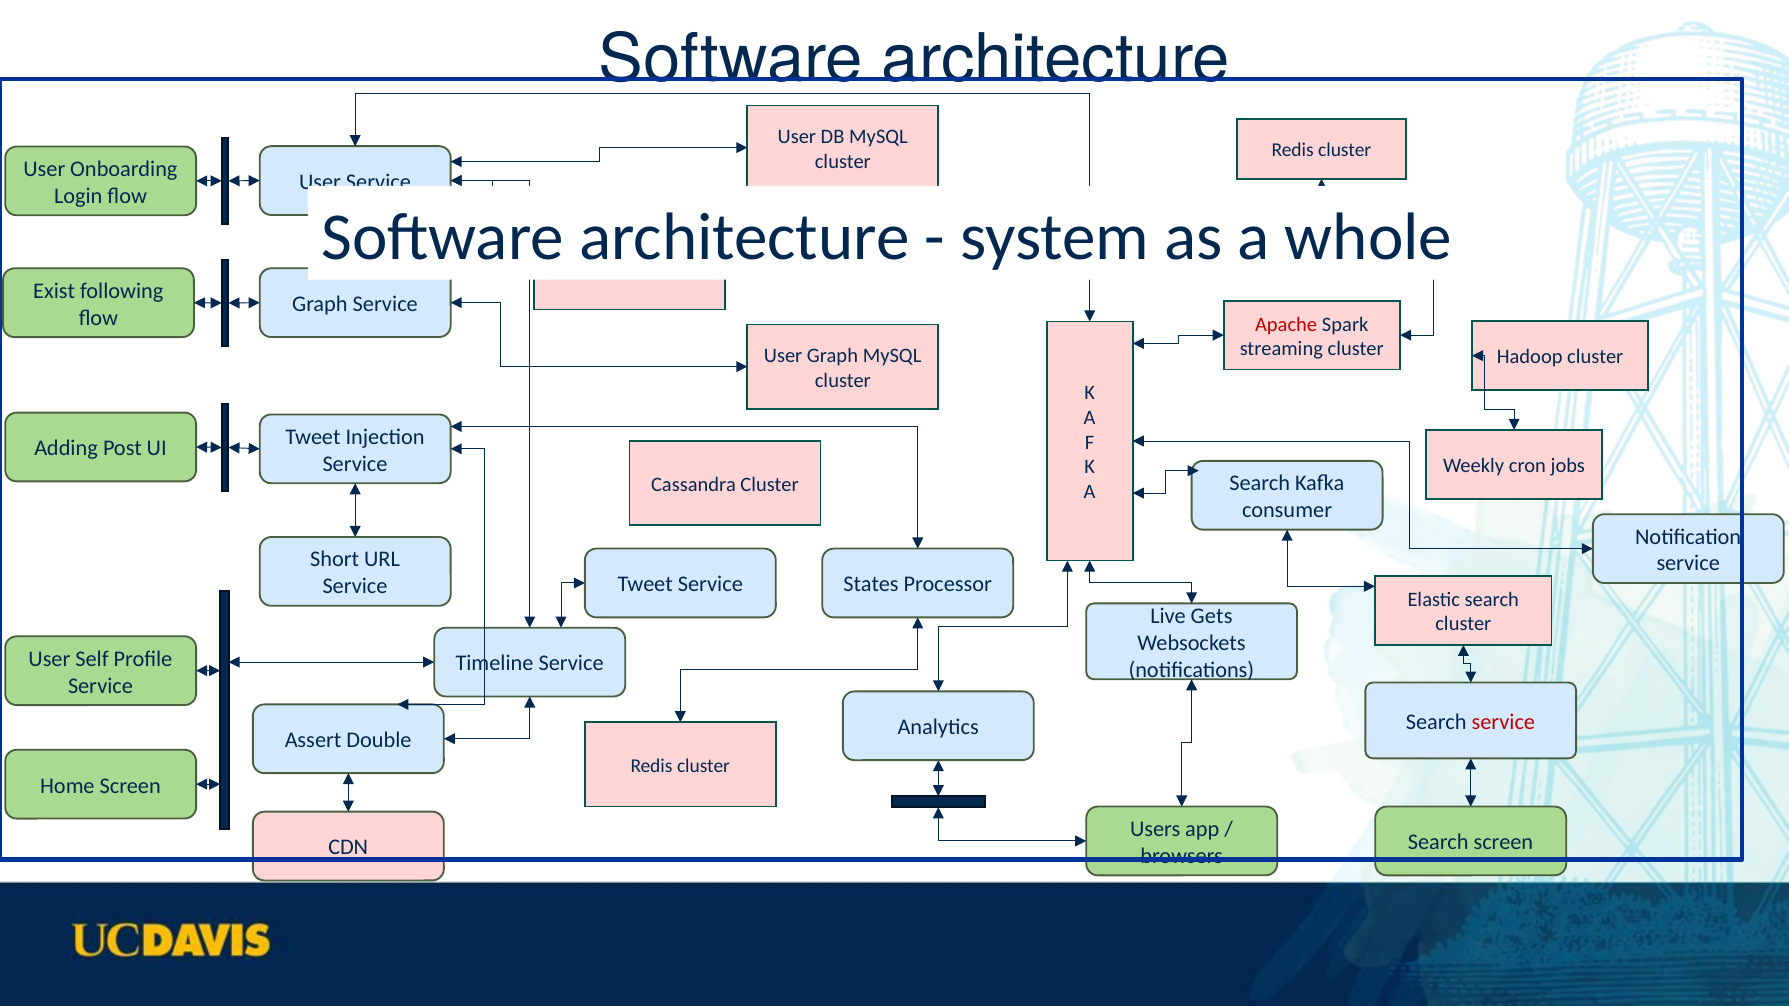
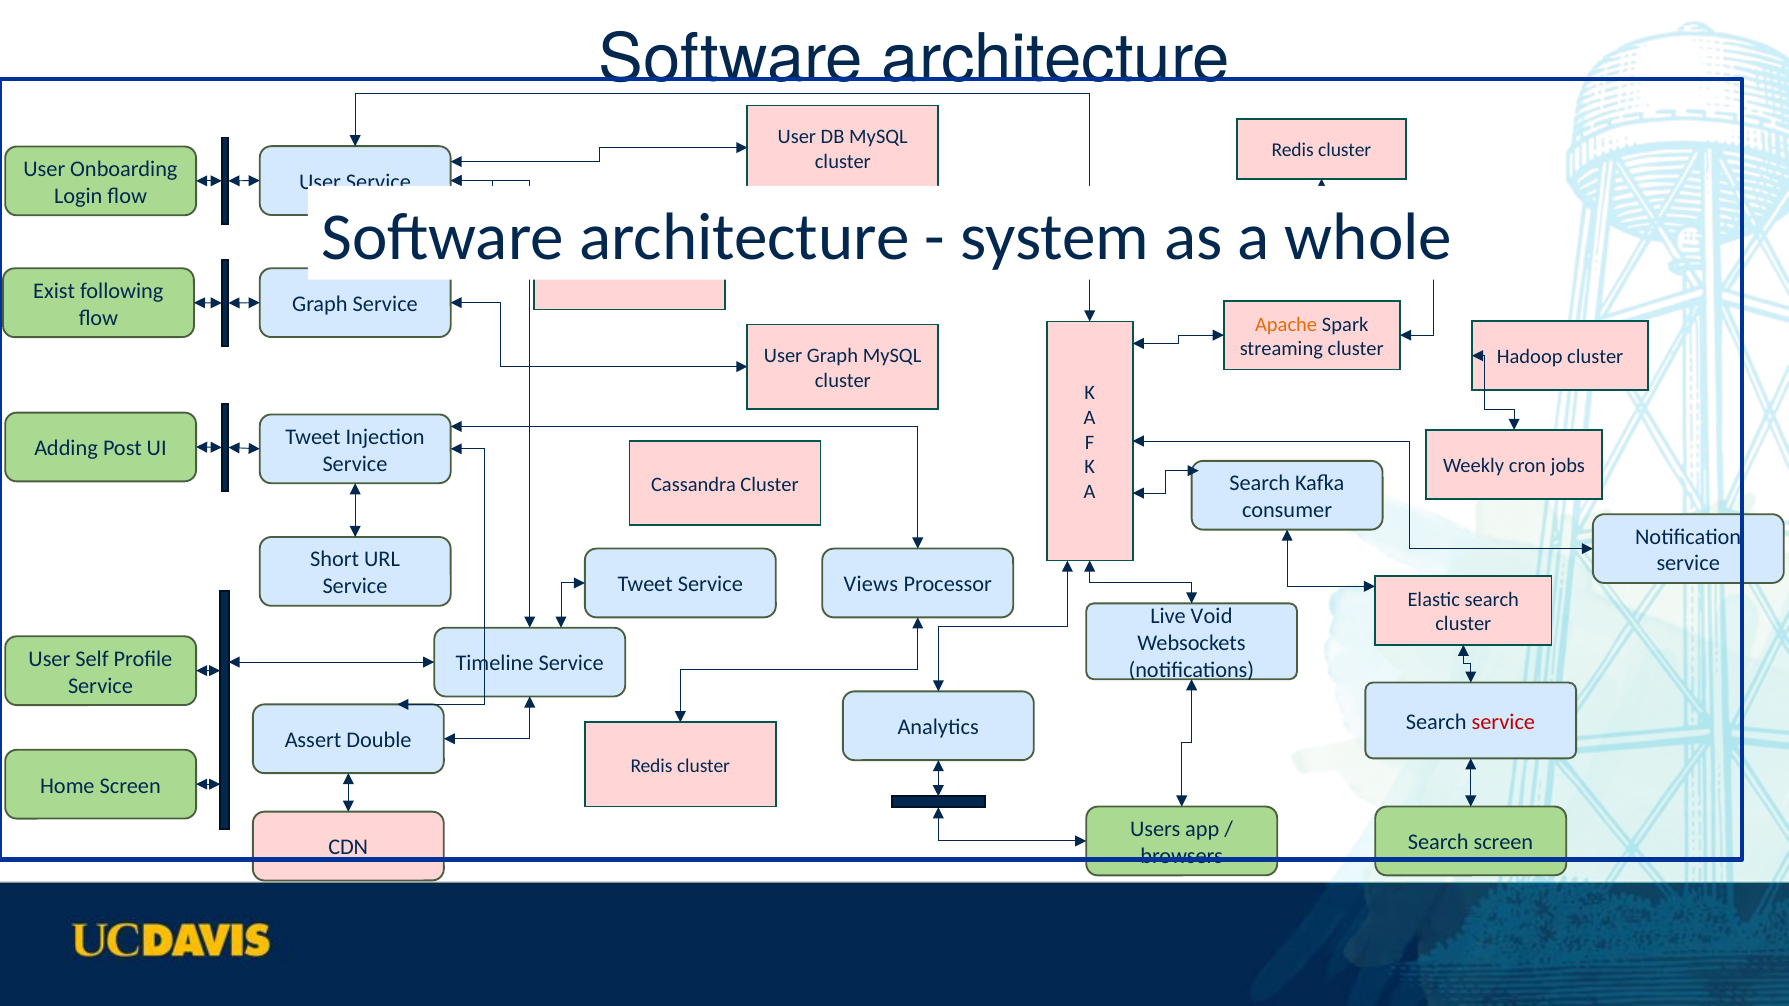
Apache colour: red -> orange (1286, 324)
States: States -> Views (871, 585)
Gets: Gets -> Void (1212, 616)
